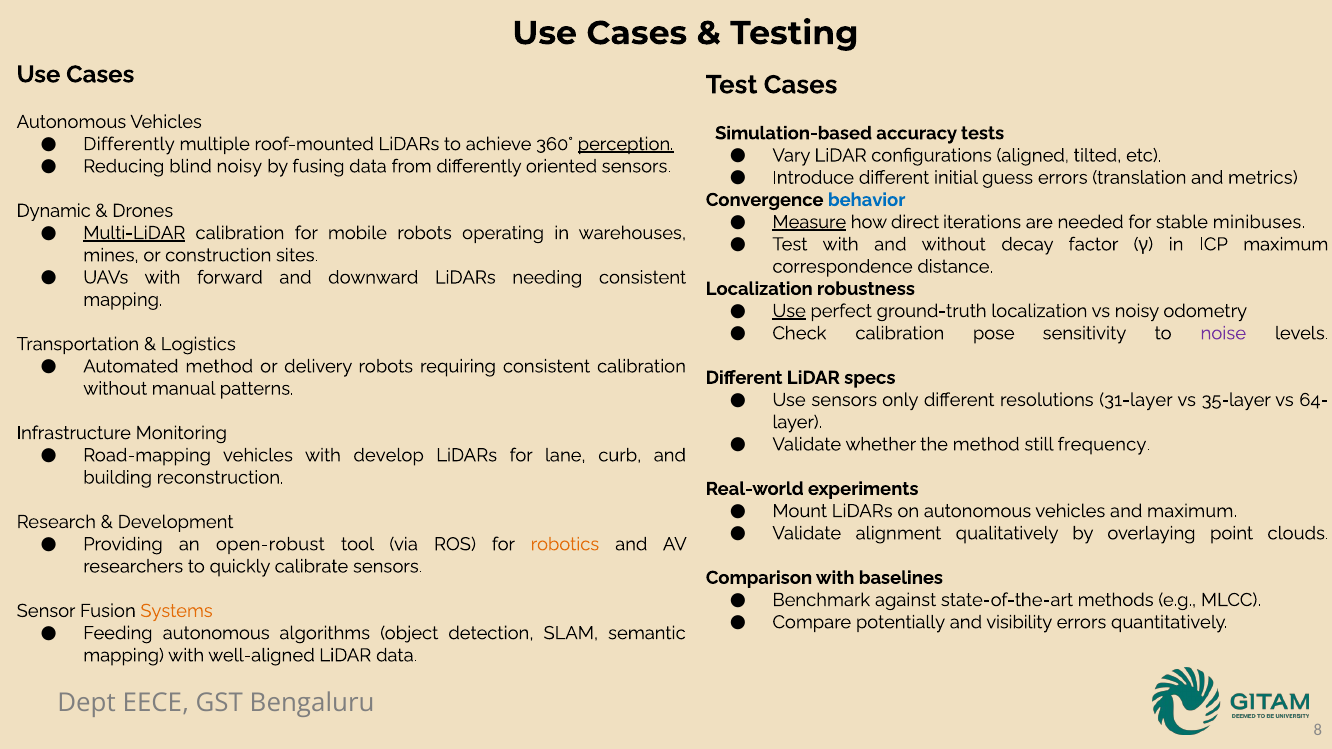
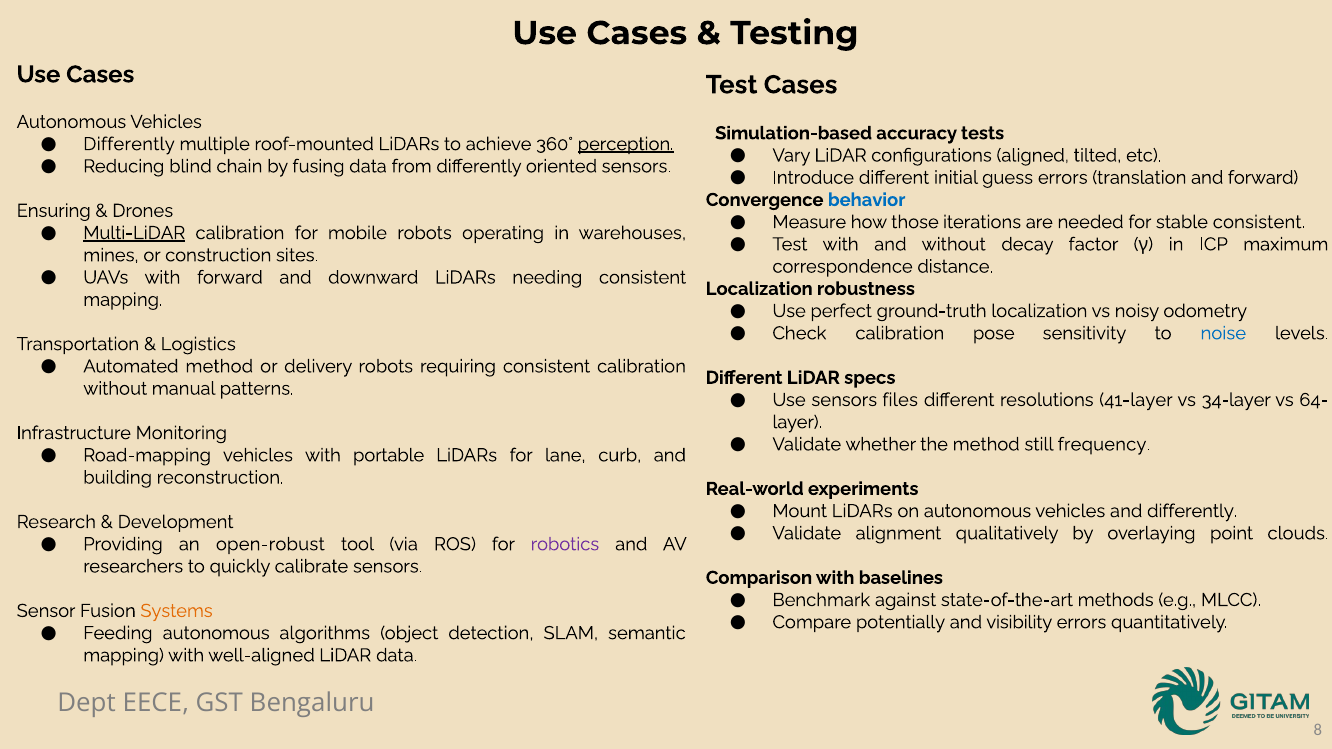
blind noisy: noisy -> chain (239, 166)
and metrics: metrics -> forward (1263, 178)
Dynamic: Dynamic -> Ensuring (54, 211)
Measure underline: present -> none (809, 222)
direct: direct -> those (915, 222)
stable minibuses: minibuses -> consistent (1259, 222)
Use underline: present -> none (789, 311)
noise colour: purple -> blue (1223, 333)
only: only -> files (900, 400)
31-layer: 31-layer -> 41-layer (1136, 400)
35-layer: 35-layer -> 34-layer (1236, 400)
develop: develop -> portable (389, 455)
and maximum: maximum -> differently (1192, 511)
robotics colour: orange -> purple (565, 544)
